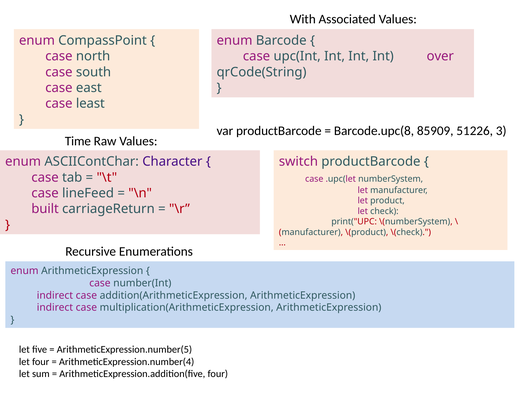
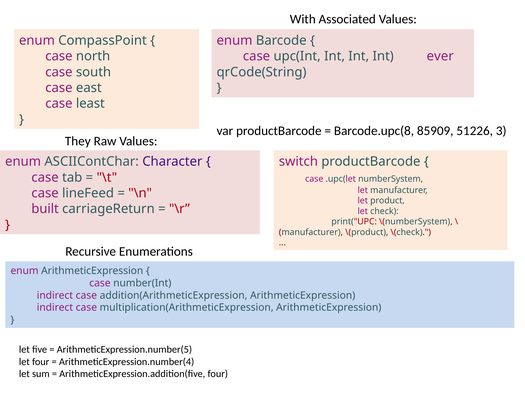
over: over -> ever (440, 56)
Time: Time -> They (78, 141)
